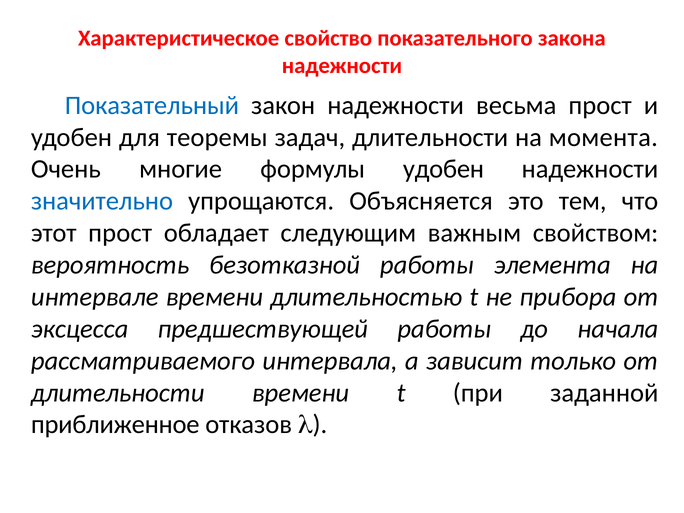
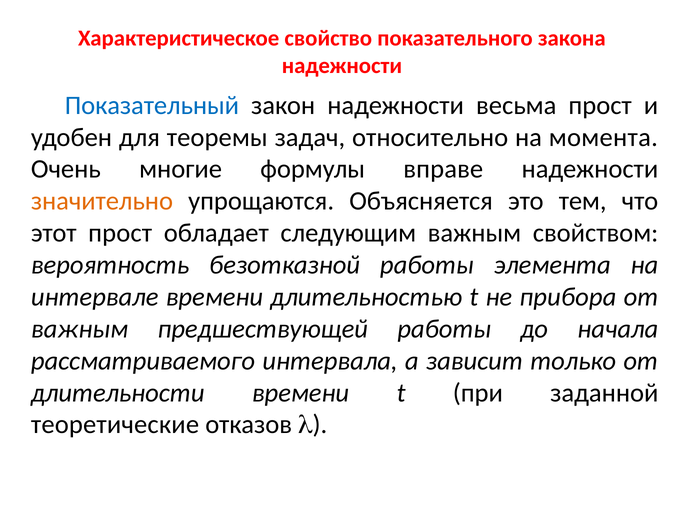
задач длительности: длительности -> относительно (430, 137)
формулы удобен: удобен -> вправе (443, 169)
значительно colour: blue -> orange (102, 201)
эксцесса: эксцесса -> важным (80, 329)
приближенное: приближенное -> теоретические (115, 425)
